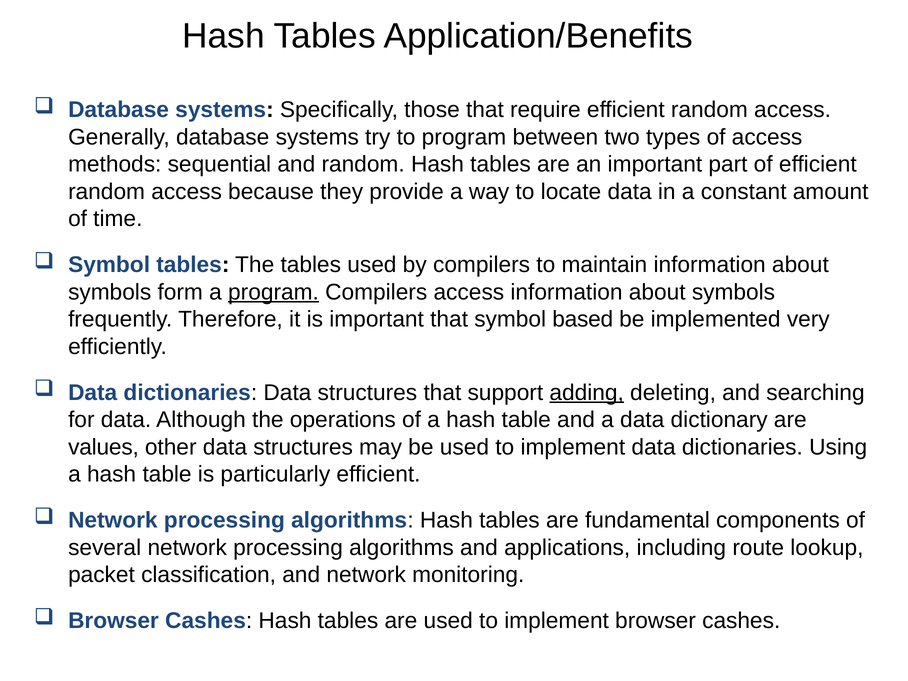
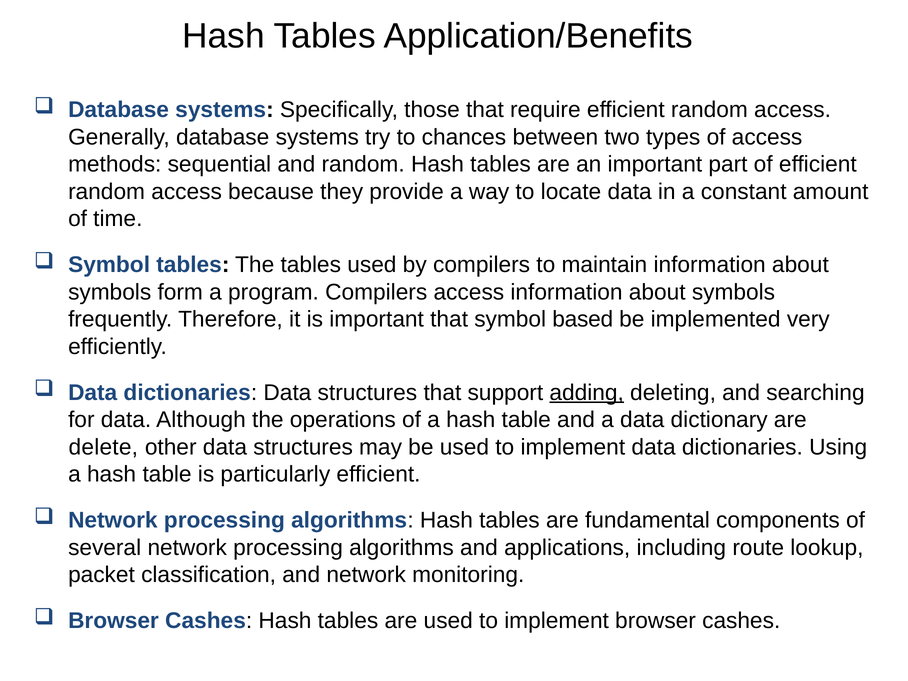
to program: program -> chances (464, 137)
program underline: present -> none (274, 292)
values: values -> delete (103, 447)
